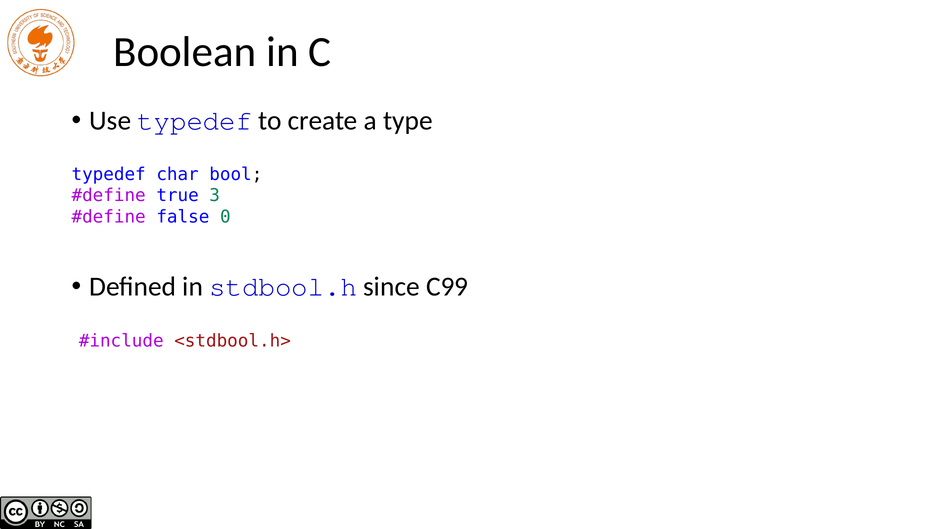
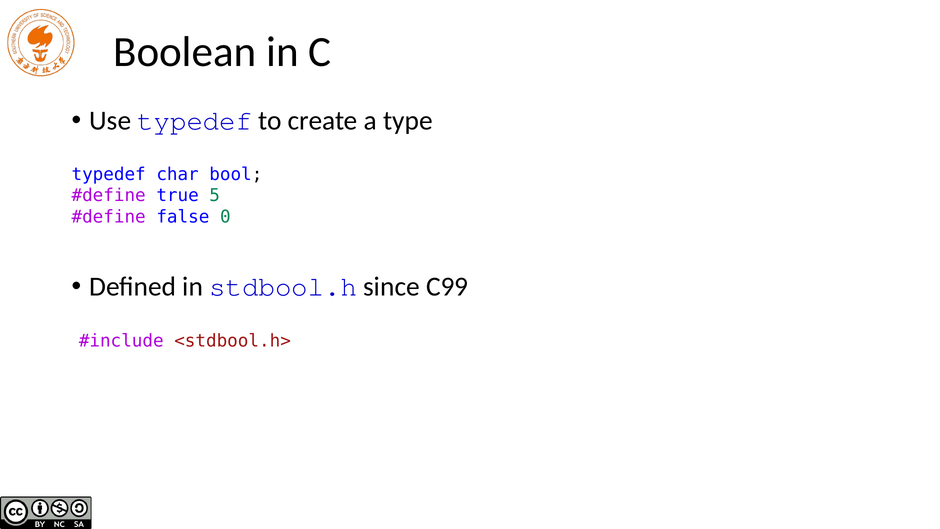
3: 3 -> 5 (215, 196)
